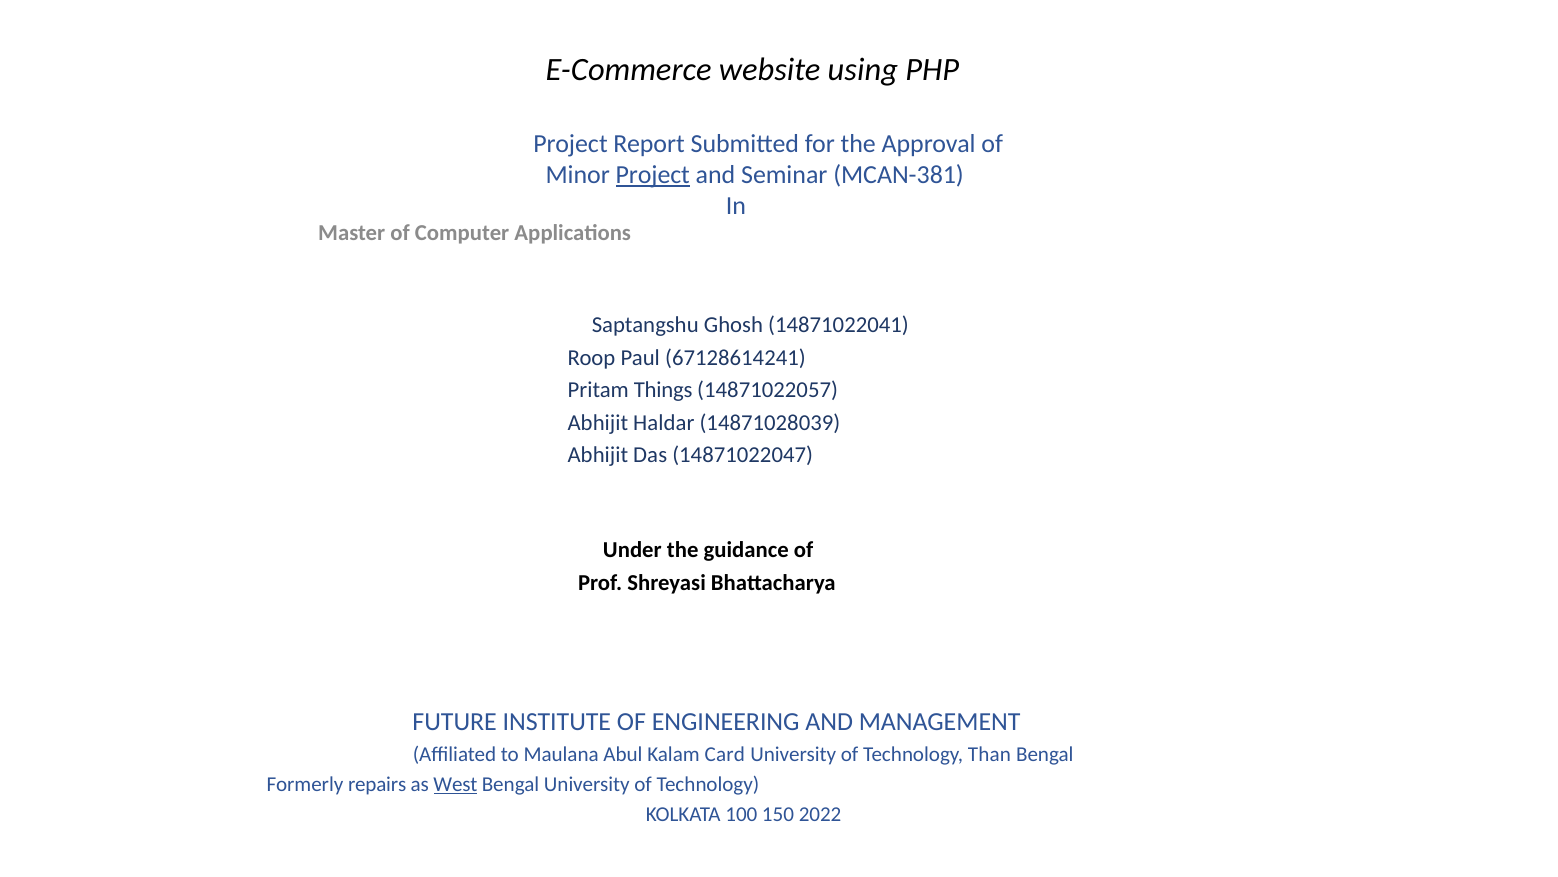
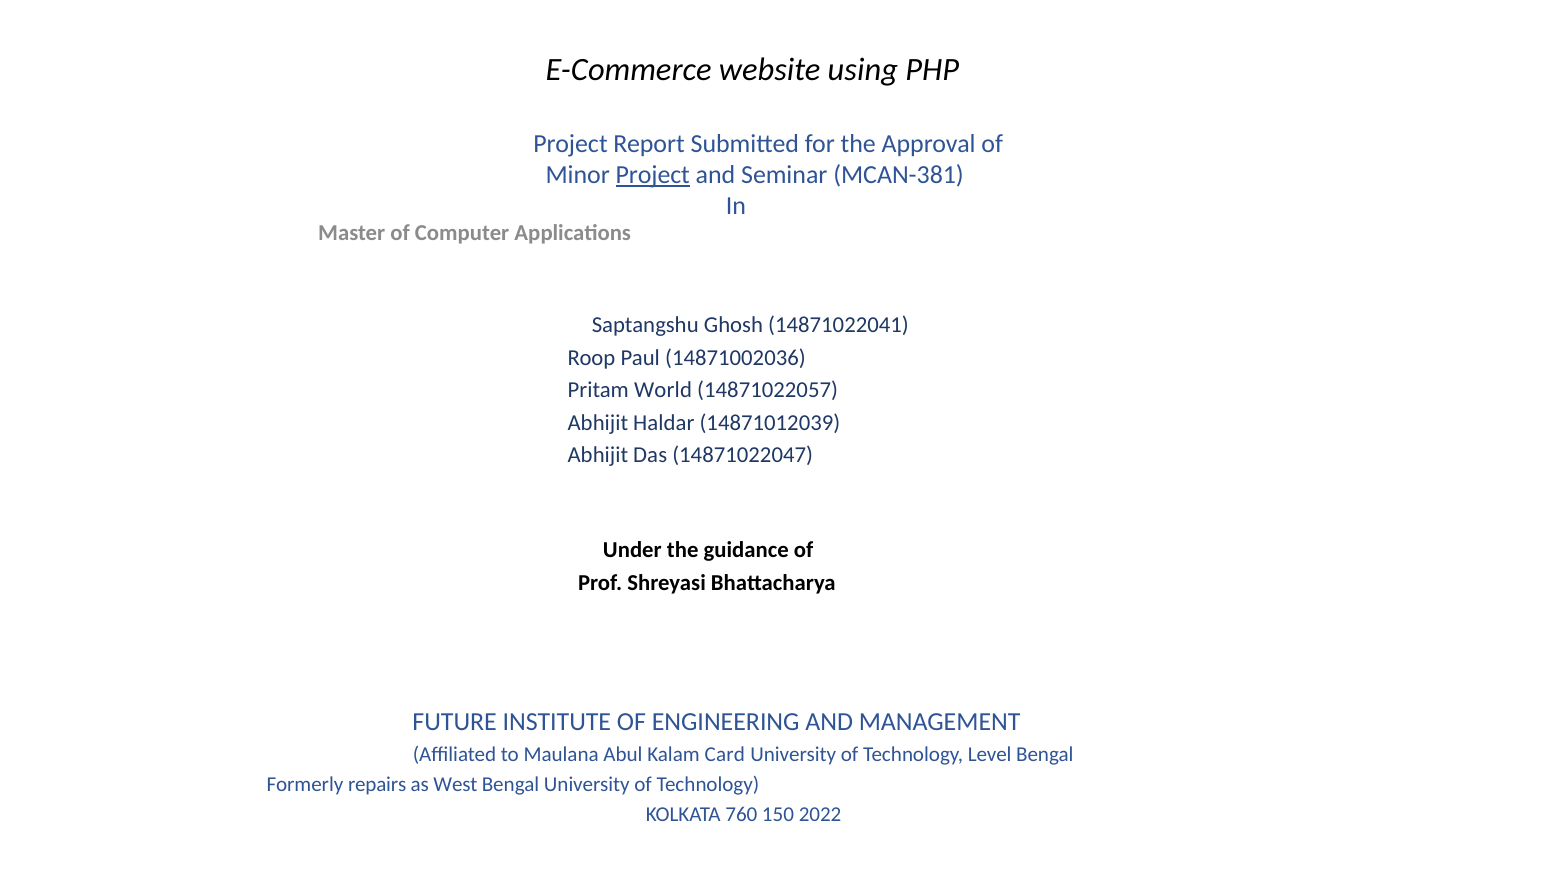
67128614241: 67128614241 -> 14871002036 (735, 358)
Things: Things -> World (663, 390)
14871028039: 14871028039 -> 14871012039 (770, 423)
Than: Than -> Level (990, 754)
West underline: present -> none (455, 784)
100: 100 -> 760 (741, 814)
